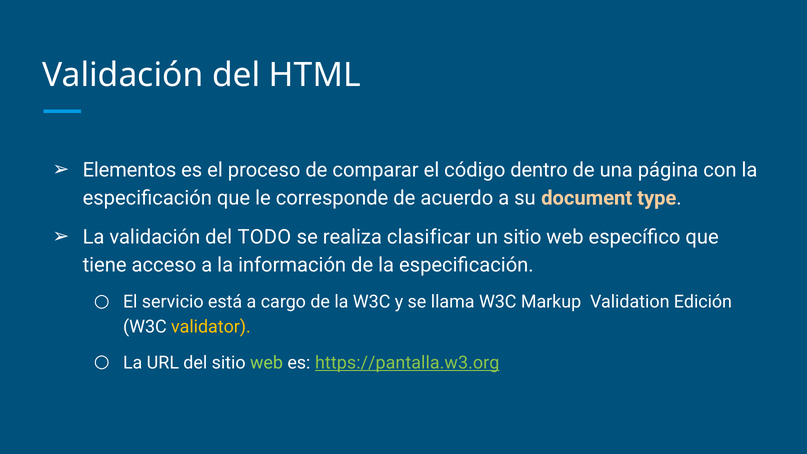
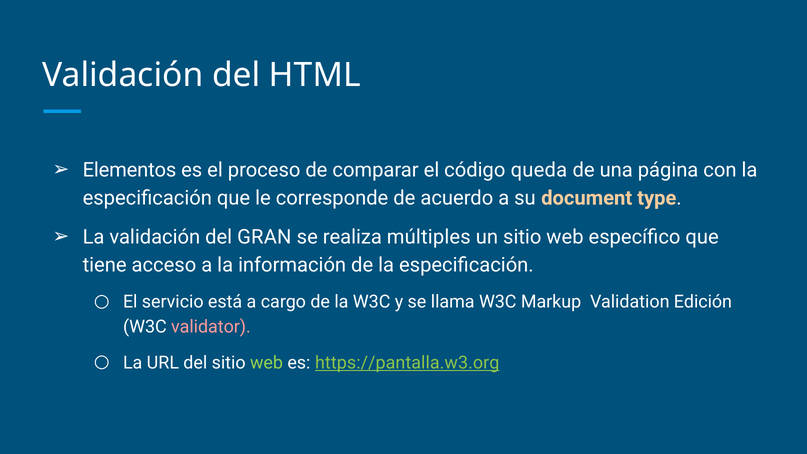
dentro: dentro -> queda (539, 170)
TODO: TODO -> GRAN (264, 237)
clasificar: clasificar -> múltiples (429, 237)
validator colour: yellow -> pink (211, 327)
